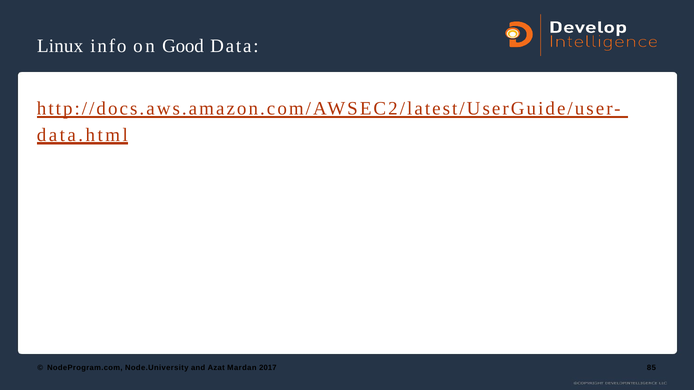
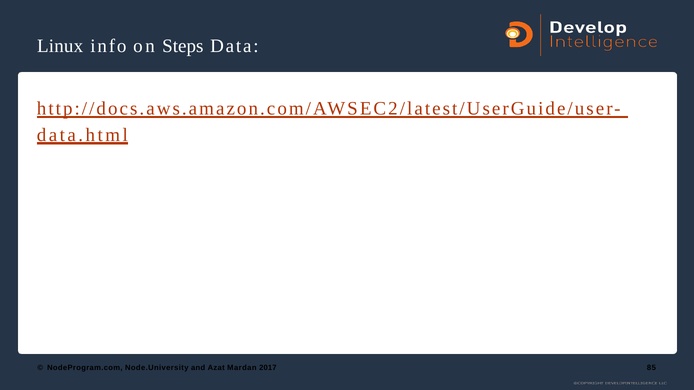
Good: Good -> Steps (183, 46)
